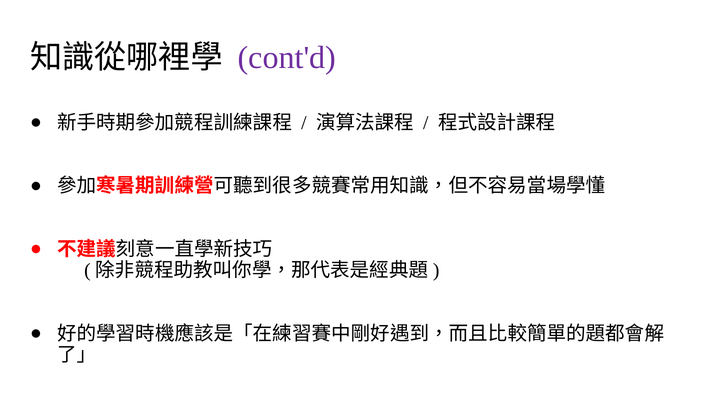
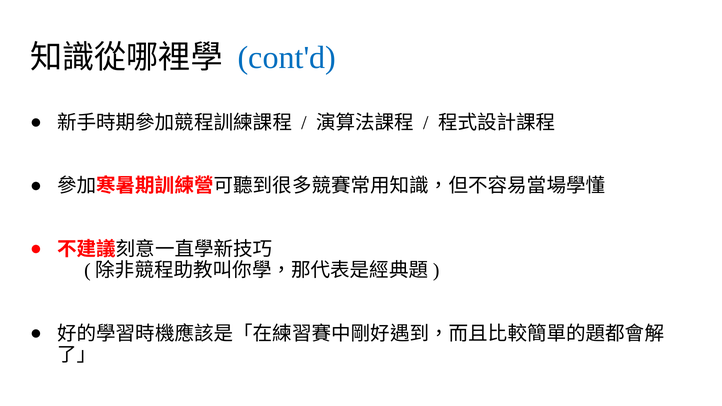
cont'd colour: purple -> blue (287, 58)
